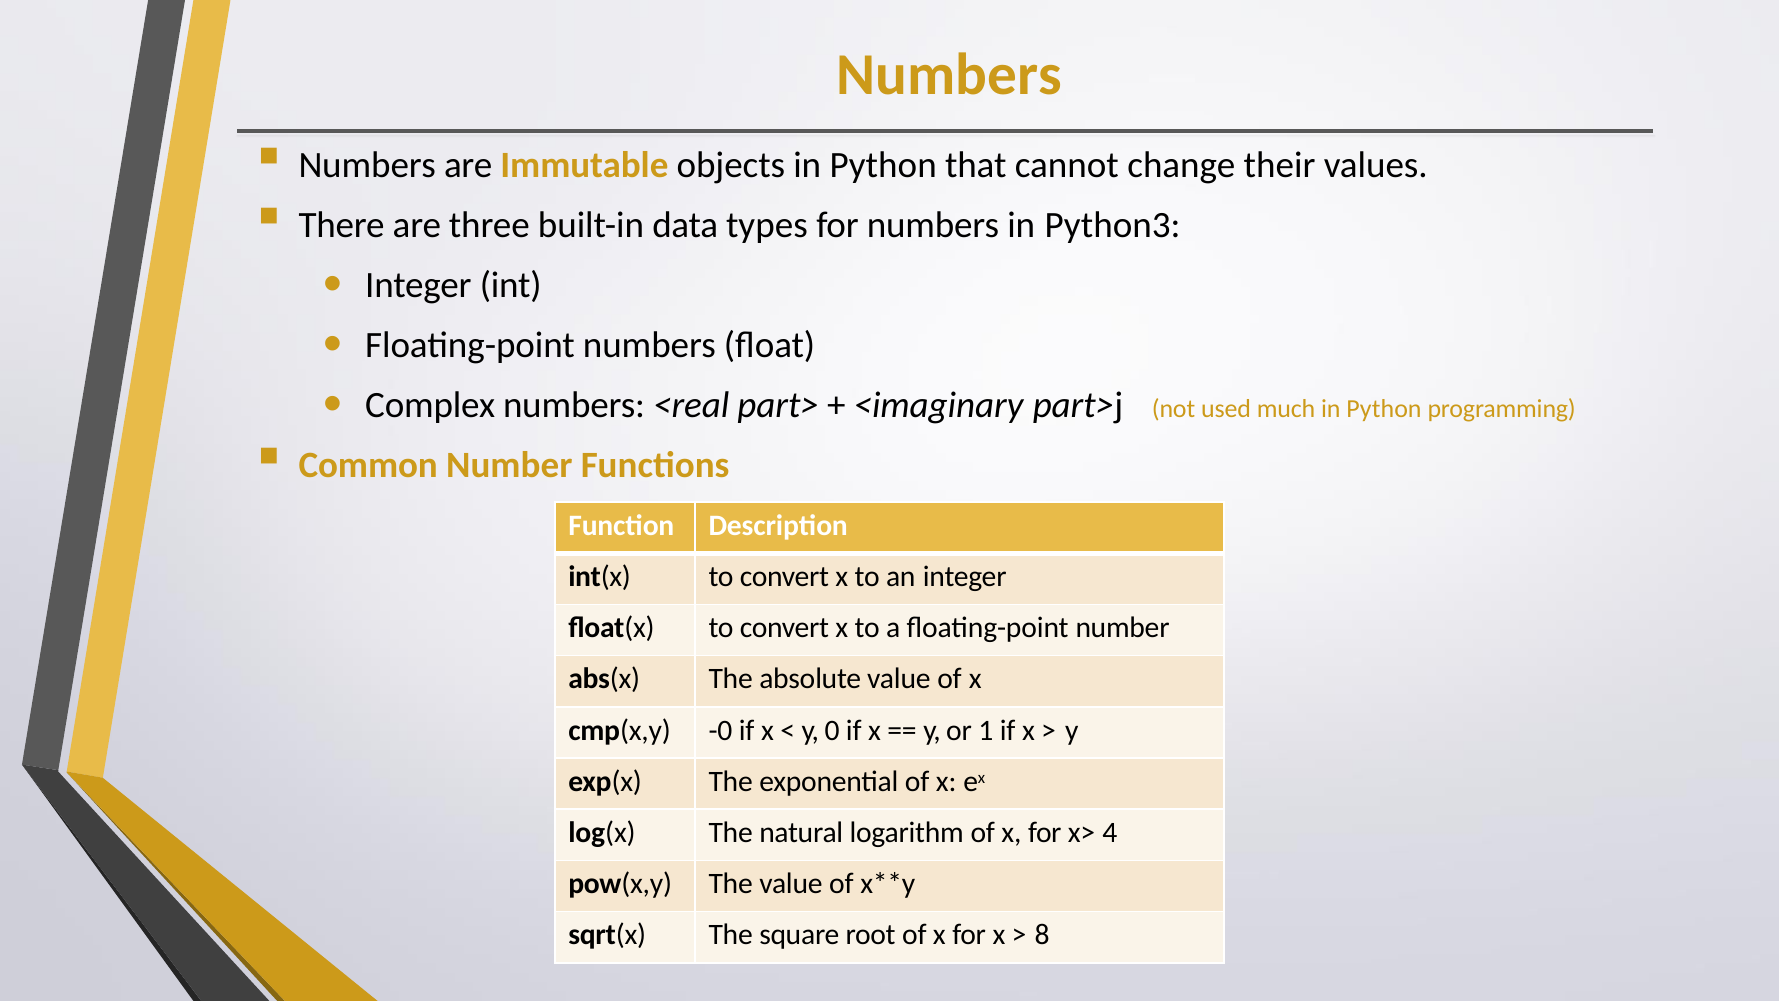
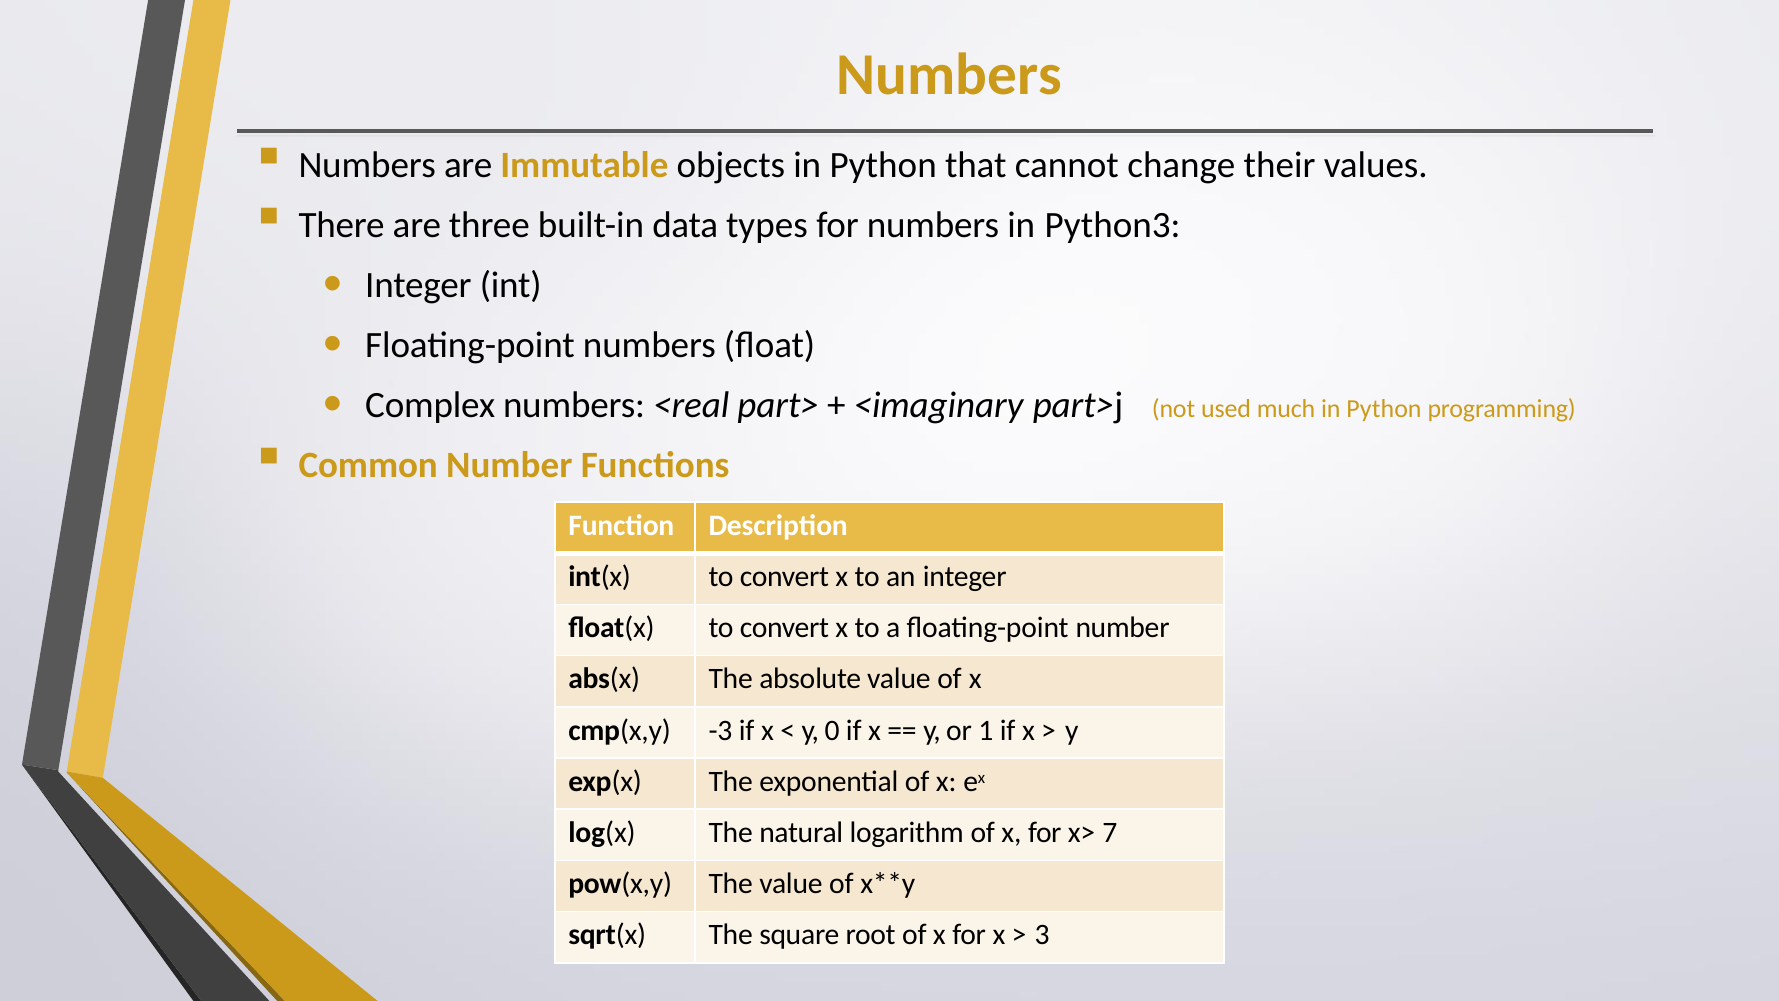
-0: -0 -> -3 (721, 730)
4: 4 -> 7 (1110, 832)
8: 8 -> 3 (1042, 935)
